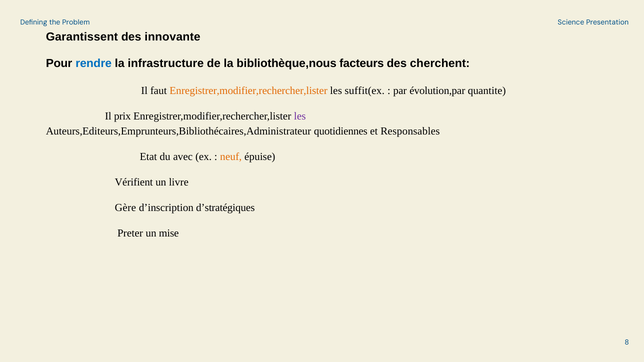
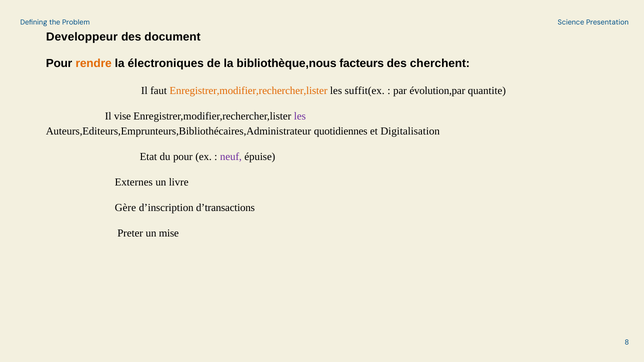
Garantissent: Garantissent -> Developpeur (82, 37)
innovante: innovante -> document (173, 37)
rendre colour: blue -> orange (94, 64)
infrastructure: infrastructure -> électroniques (166, 64)
prix: prix -> vise (122, 116)
Responsables: Responsables -> Digitalisation (410, 131)
du avec: avec -> pour (183, 157)
neuf colour: orange -> purple (231, 157)
Vérifient: Vérifient -> Externes (134, 182)
d’stratégiques: d’stratégiques -> d’transactions (225, 208)
